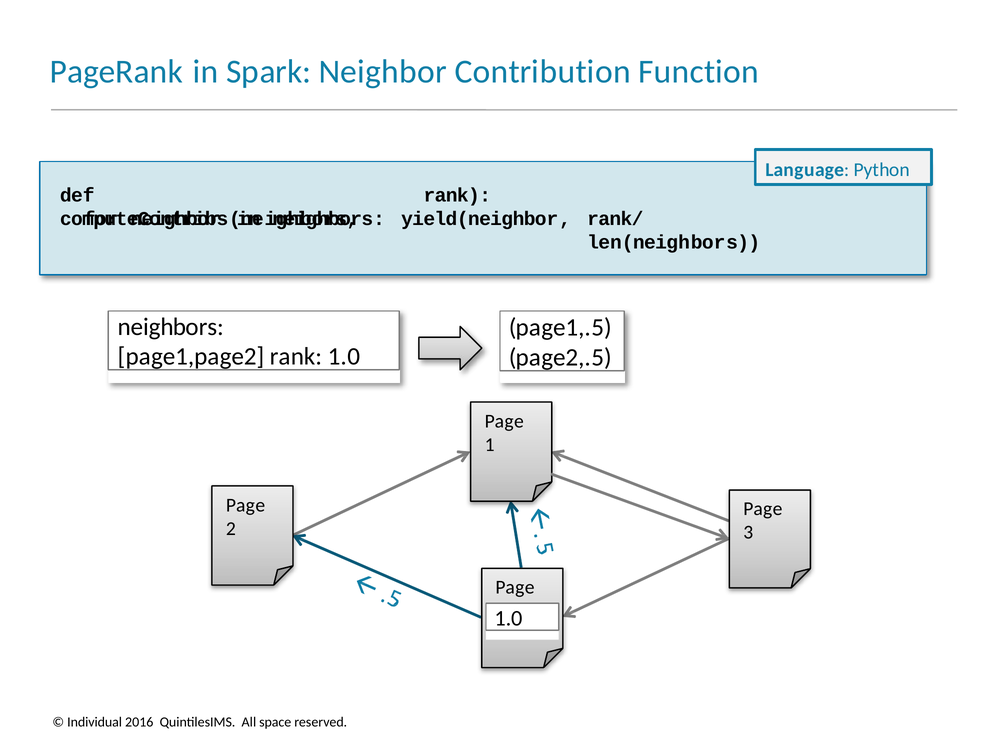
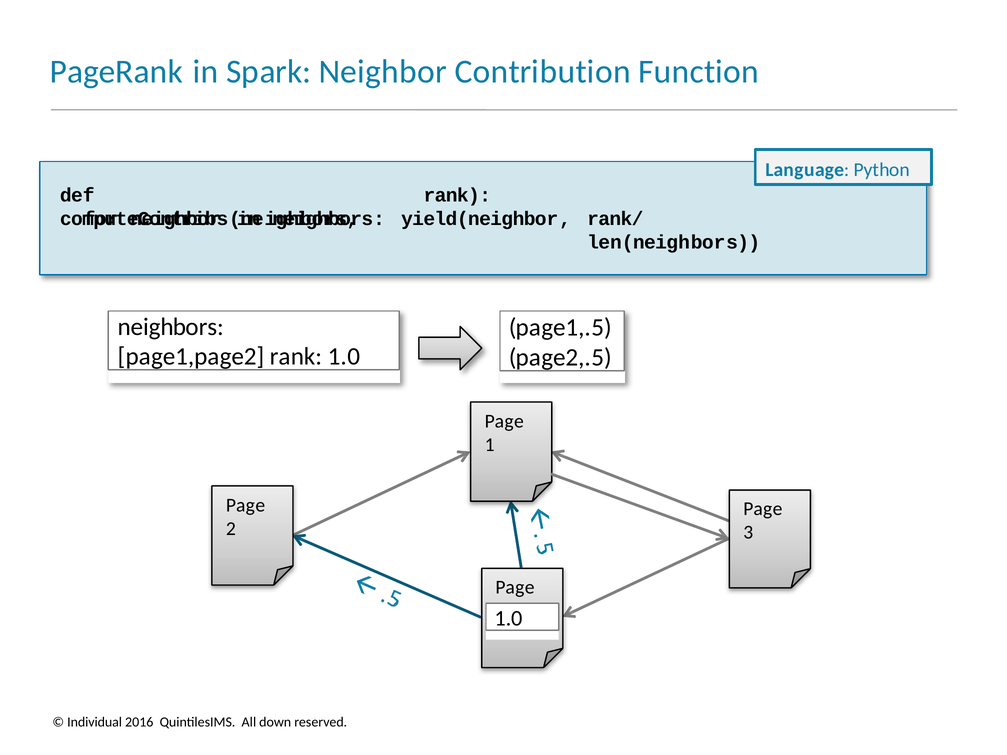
space: space -> down (275, 722)
